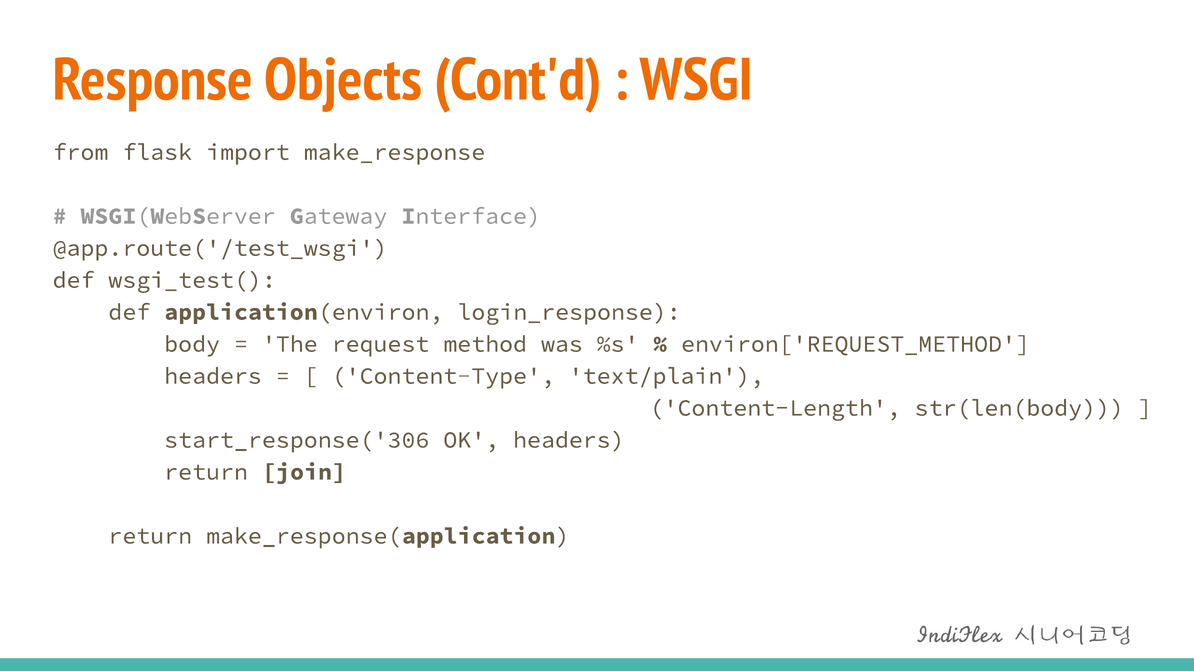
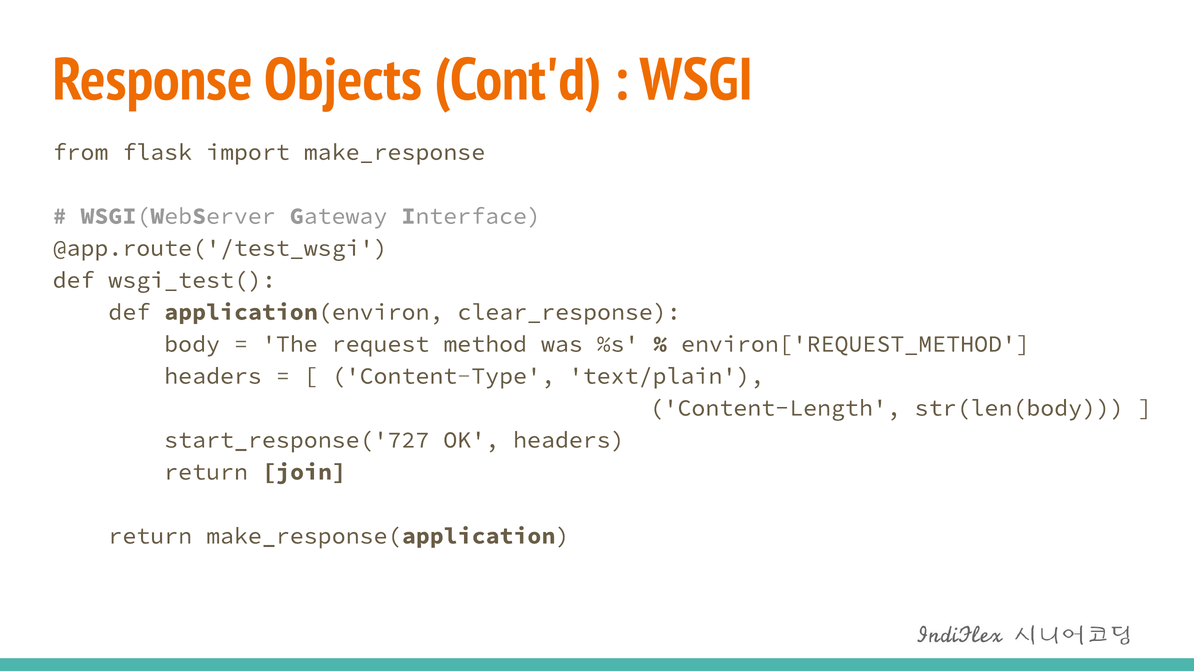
login_response: login_response -> clear_response (569, 312)
start_response('306: start_response('306 -> start_response('727 (297, 440)
